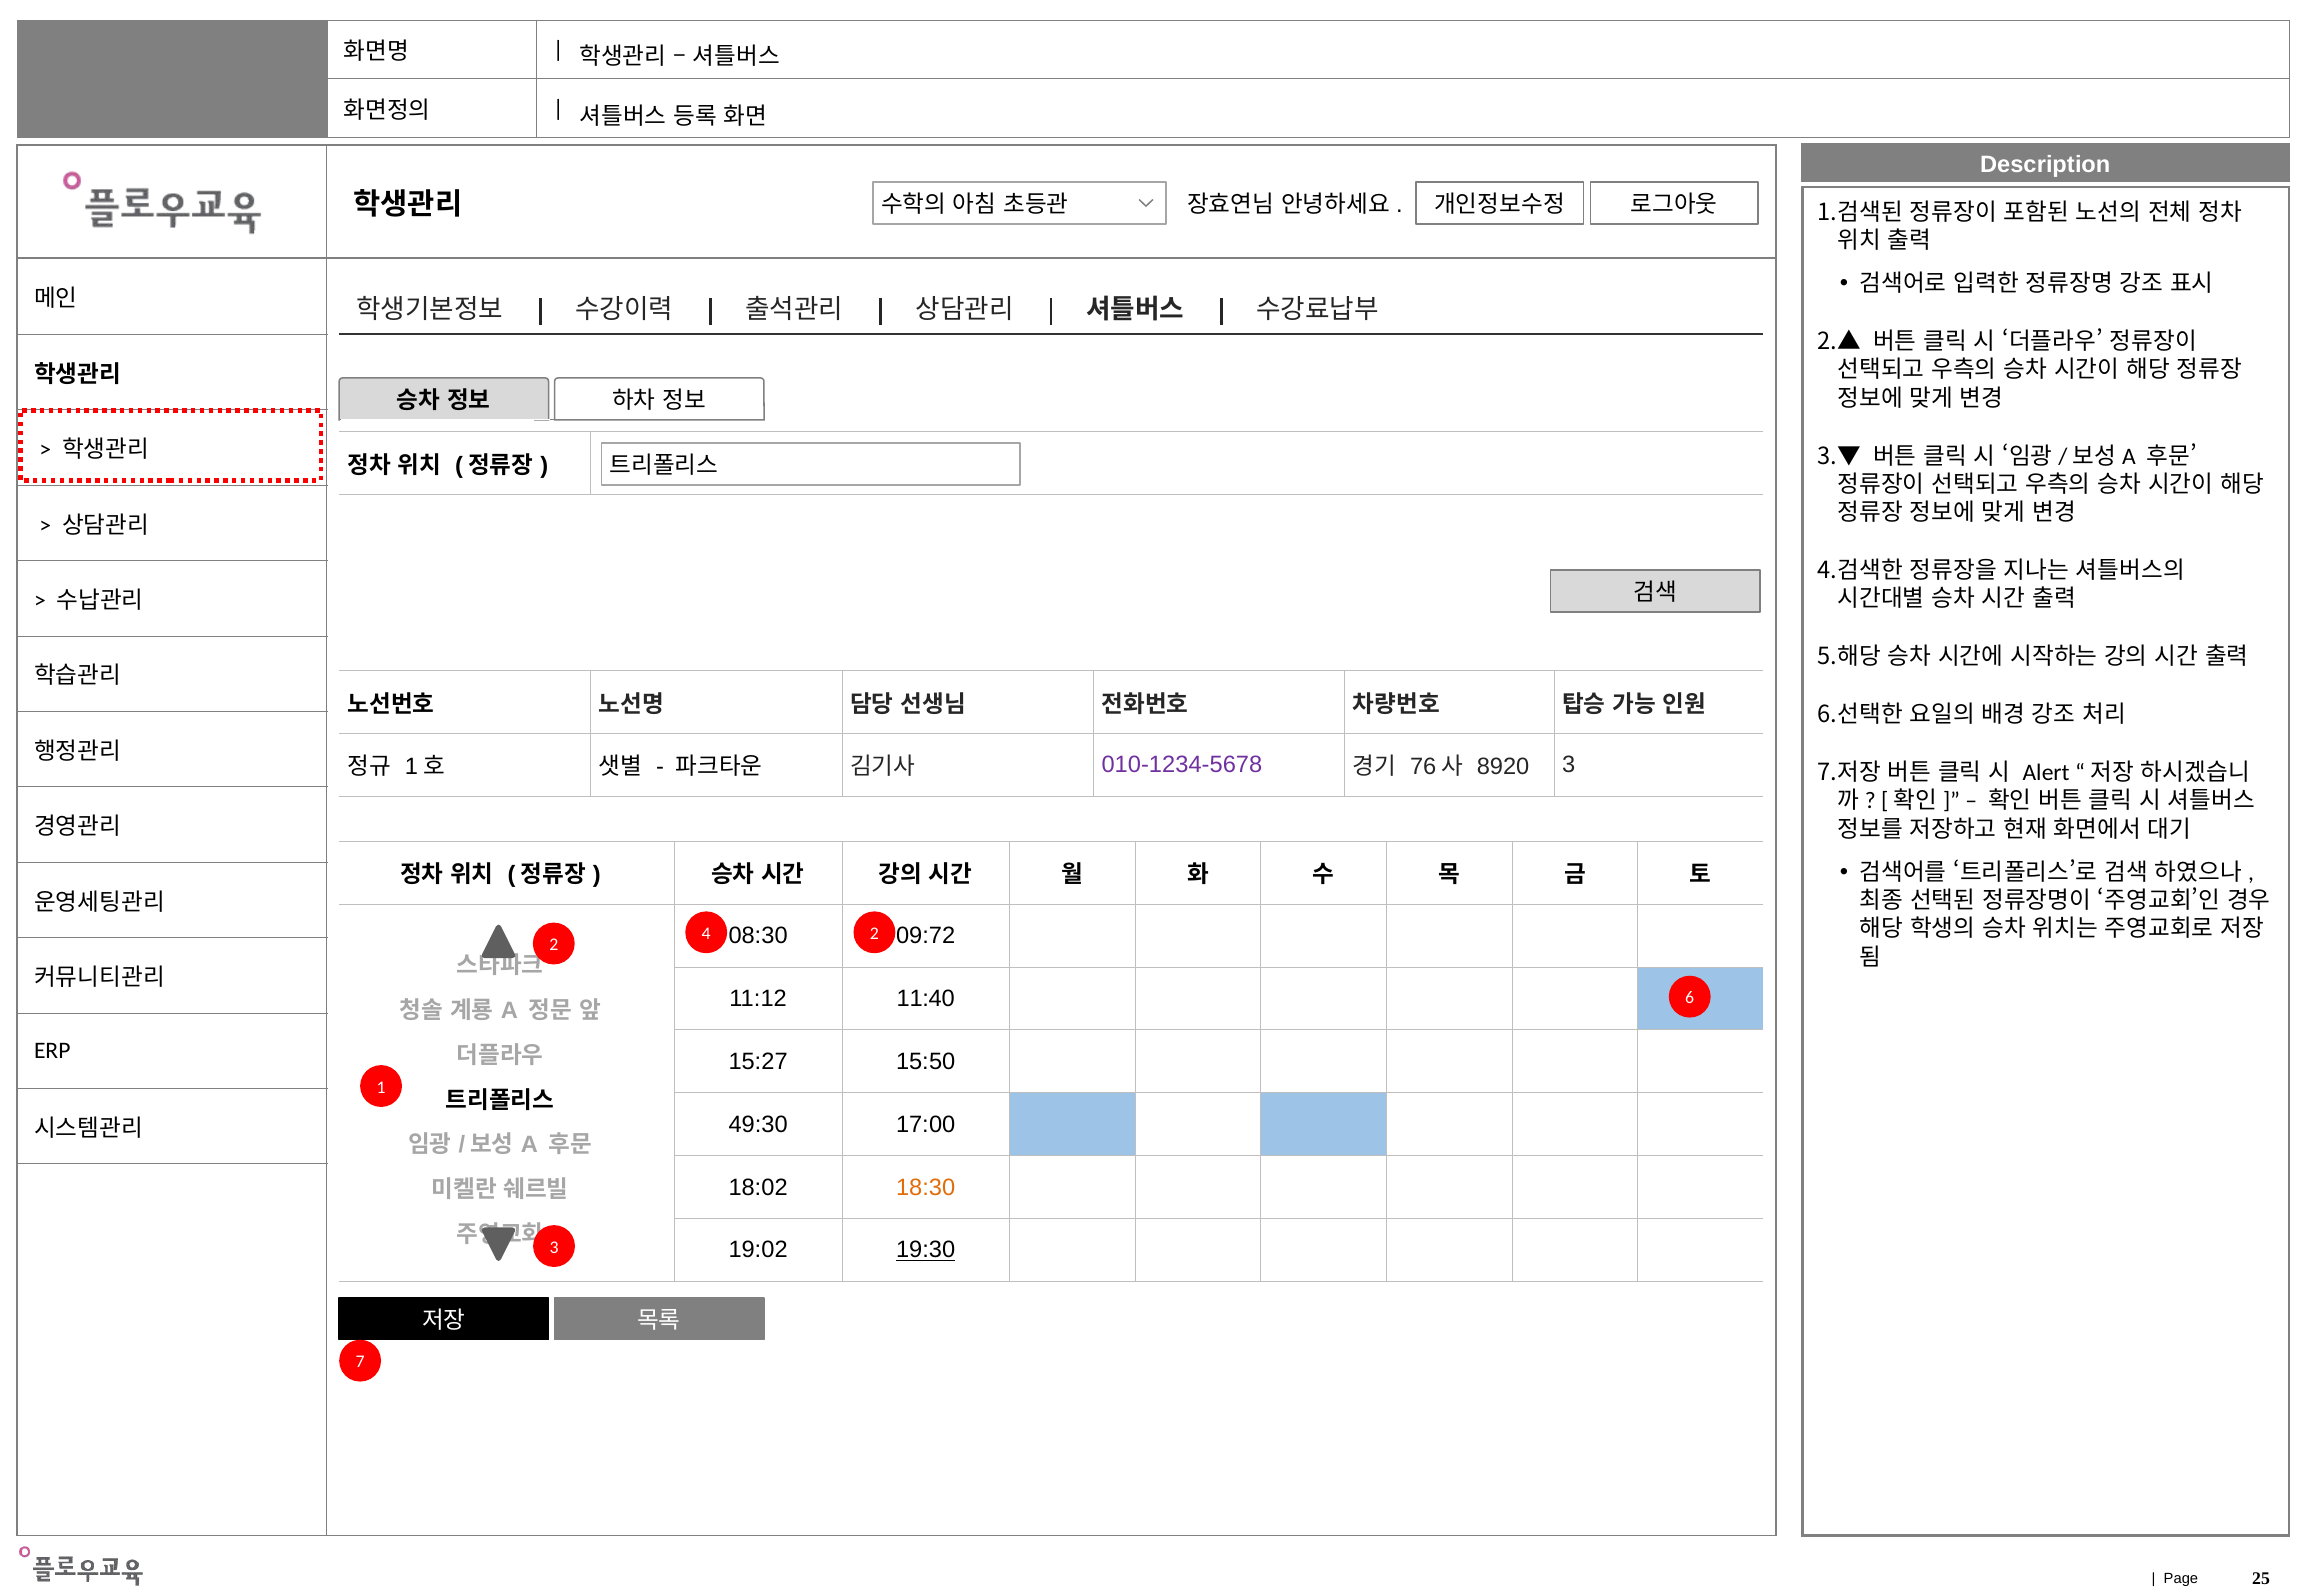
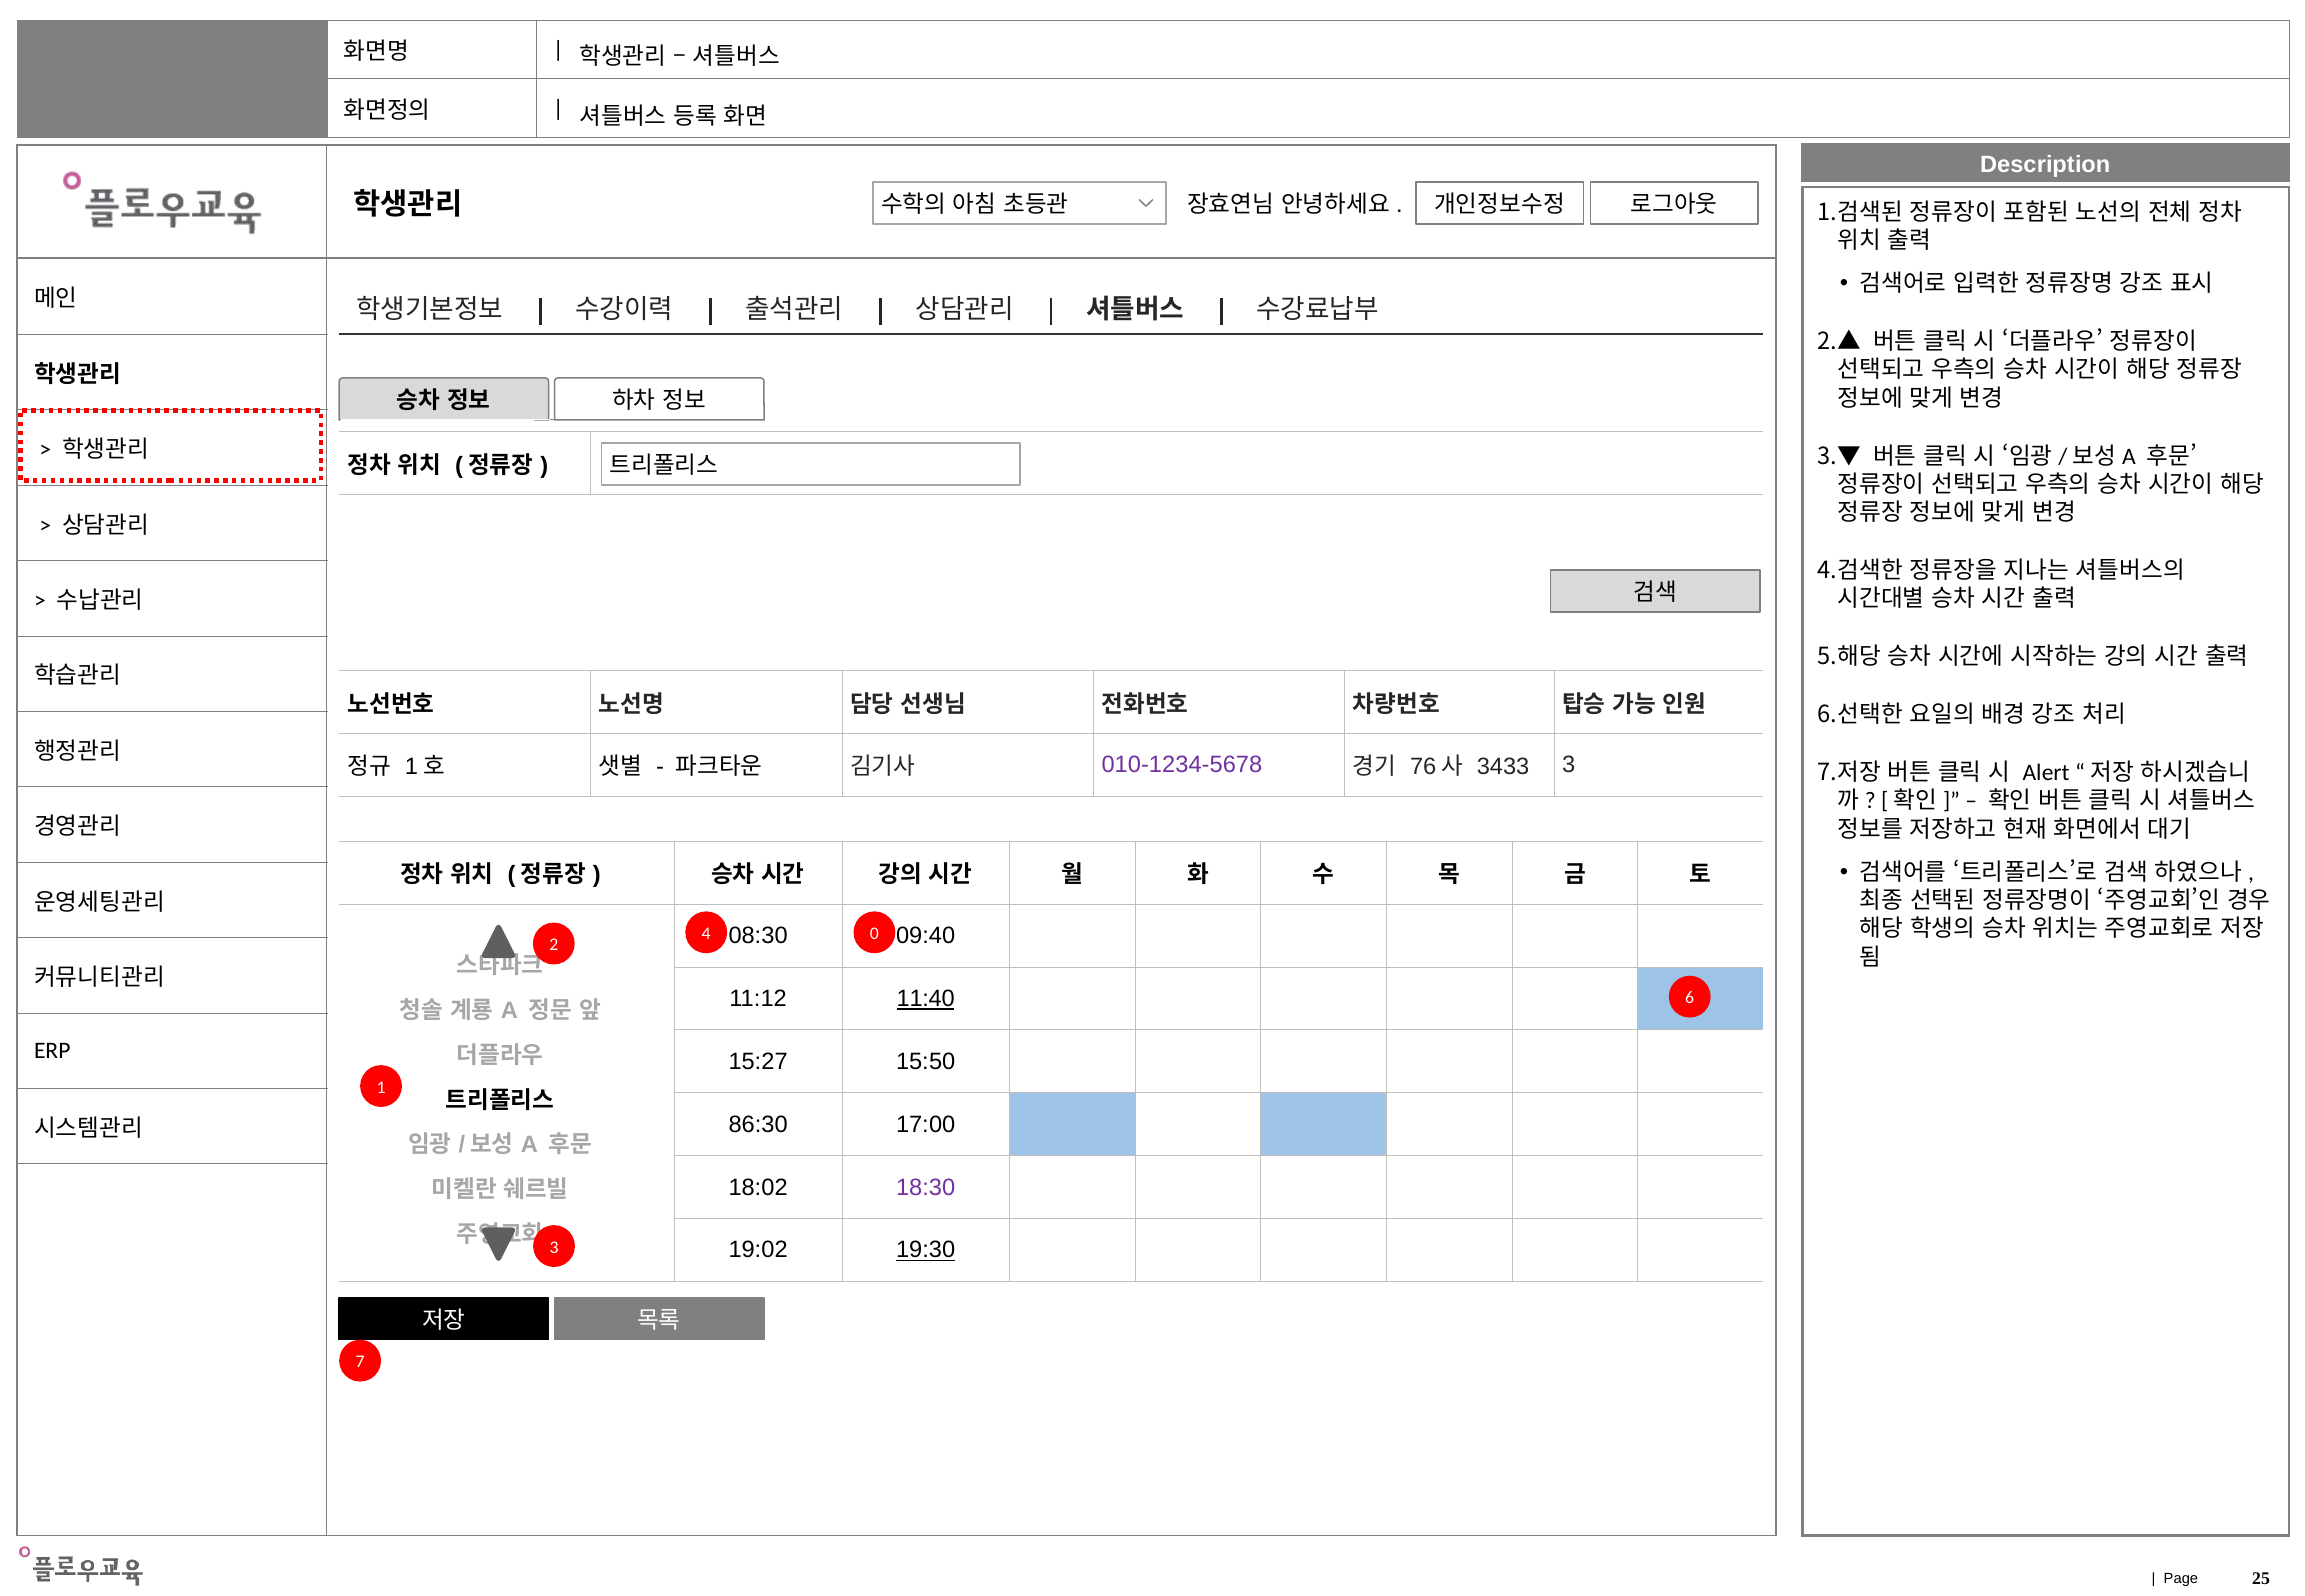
8920: 8920 -> 3433 (1503, 767)
09:72: 09:72 -> 09:40 (926, 936)
4 2: 2 -> 0 (874, 933)
11:40 underline: none -> present (926, 999)
49:30: 49:30 -> 86:30 (758, 1124)
18:30 colour: orange -> purple (926, 1187)
